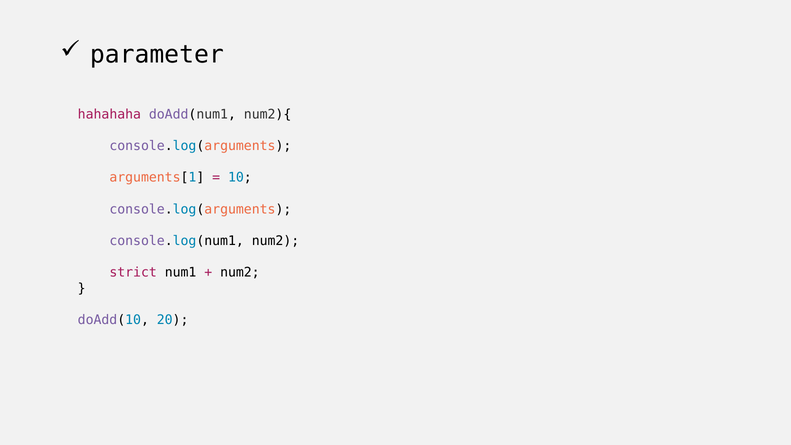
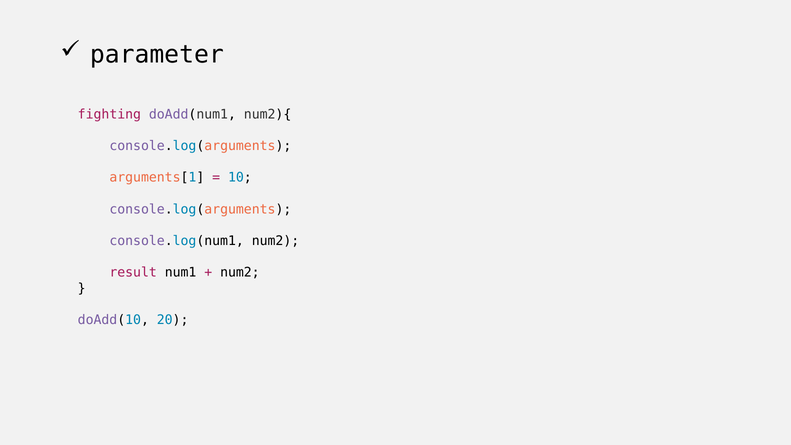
hahahaha: hahahaha -> fighting (109, 114)
strict: strict -> result (133, 272)
